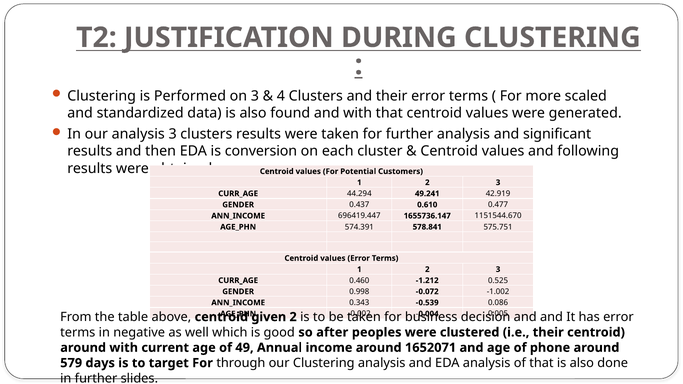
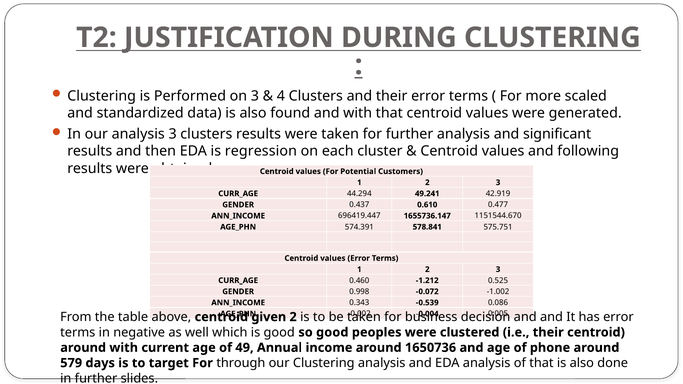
conversion: conversion -> regression (261, 151)
so after: after -> good (332, 332)
1652071: 1652071 -> 1650736 (431, 348)
